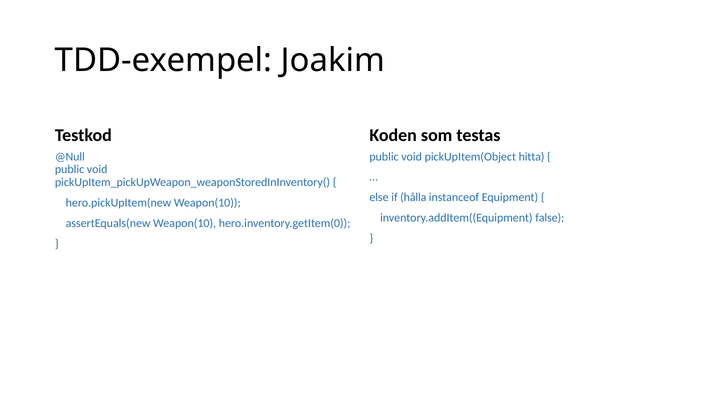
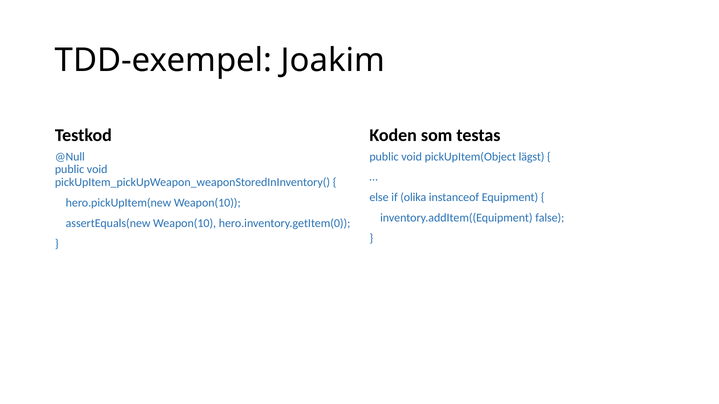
hitta: hitta -> lägst (532, 157)
hålla: hålla -> olika (413, 198)
